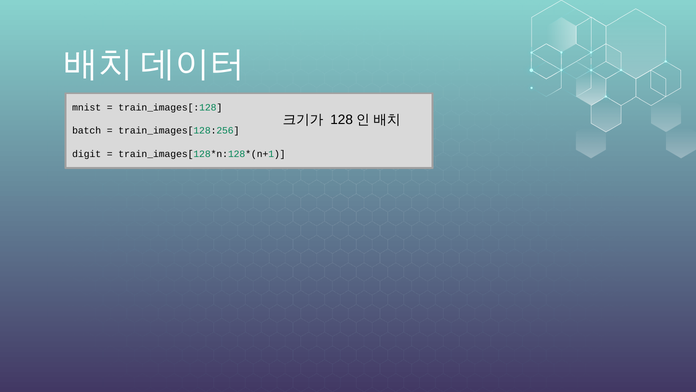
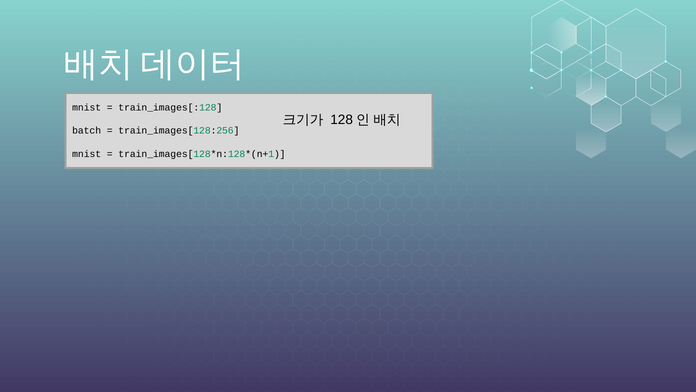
digit: digit -> mnist (87, 154)
